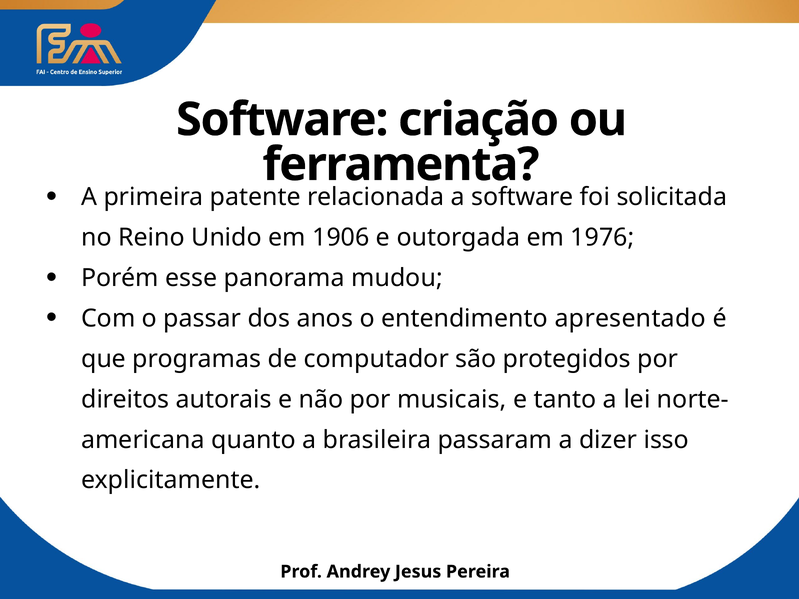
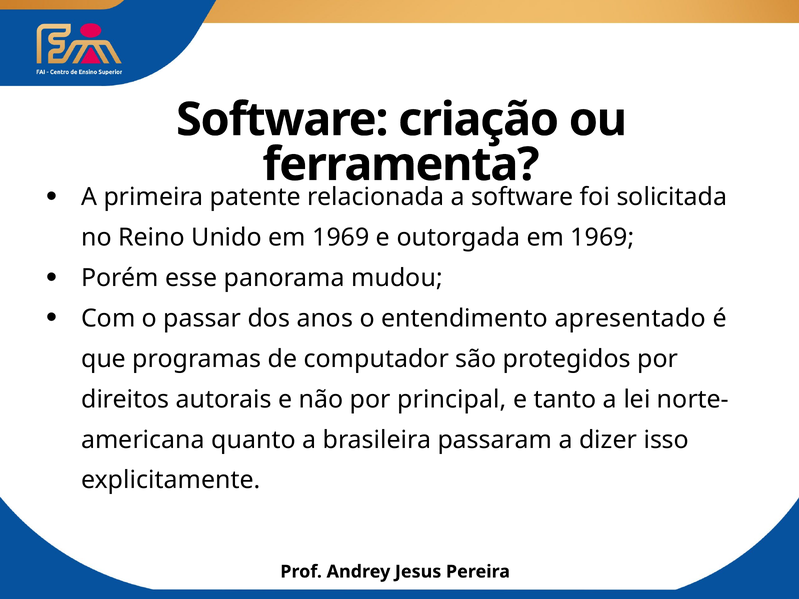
Unido em 1906: 1906 -> 1969 (341, 238)
outorgada em 1976: 1976 -> 1969 (602, 238)
musicais: musicais -> principal (452, 400)
